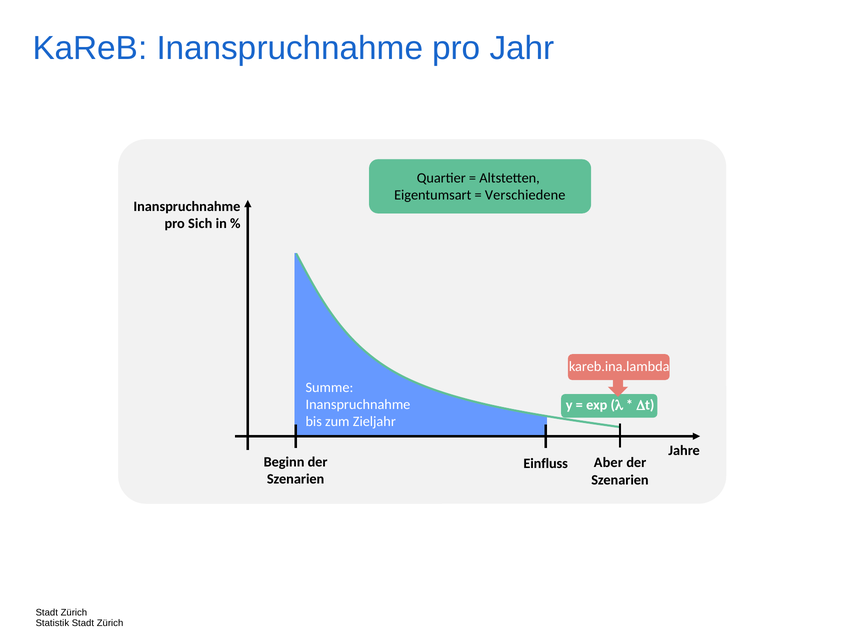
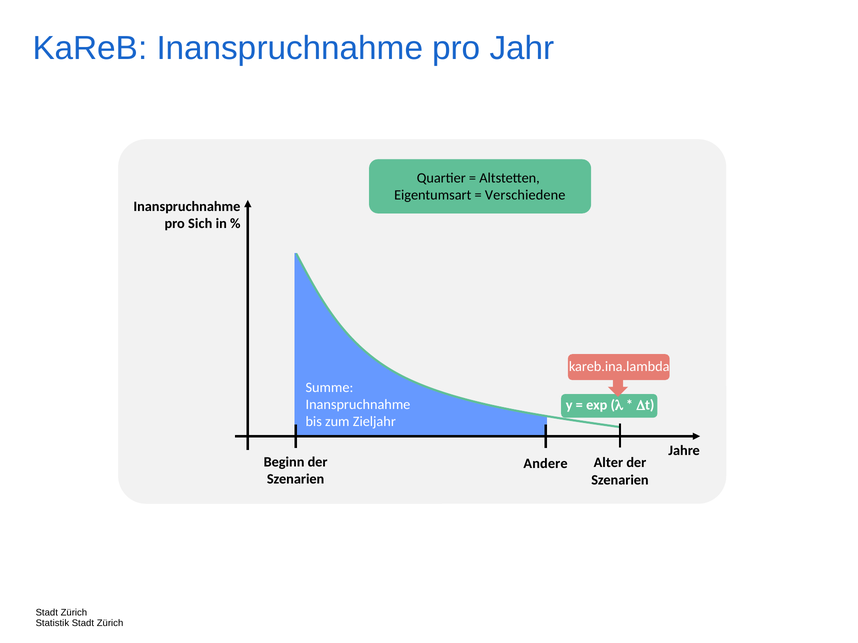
Aber: Aber -> Alter (608, 463)
Einfluss: Einfluss -> Andere (546, 464)
